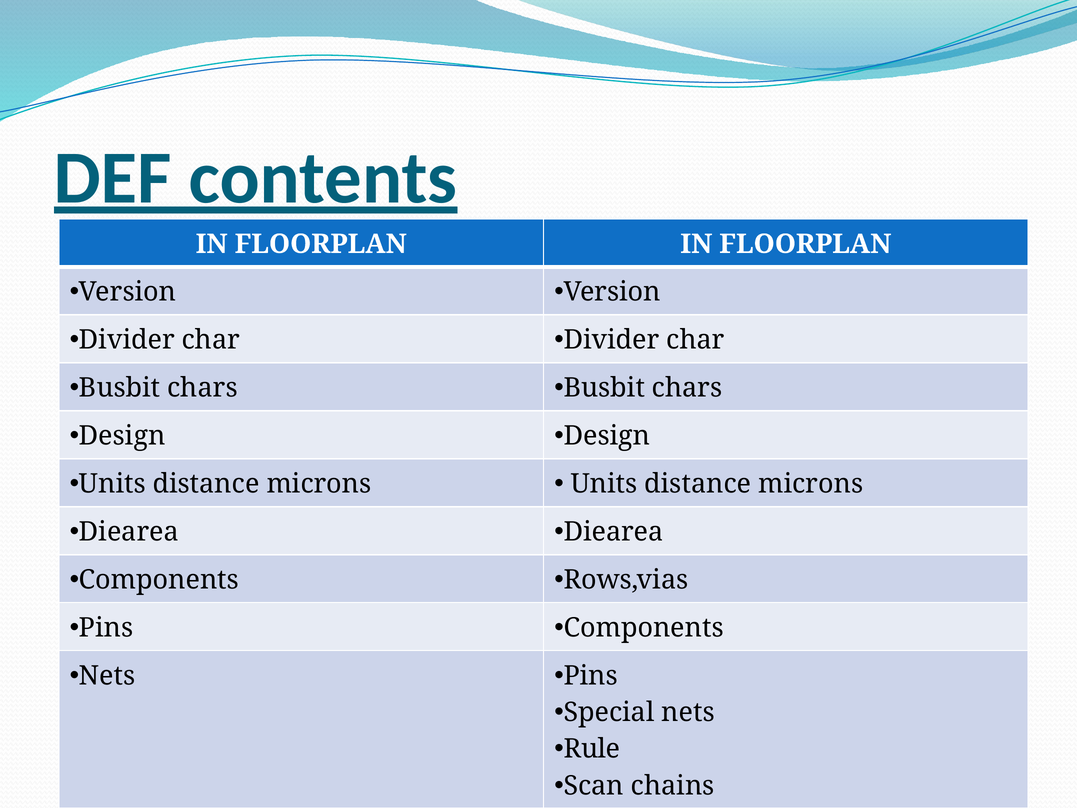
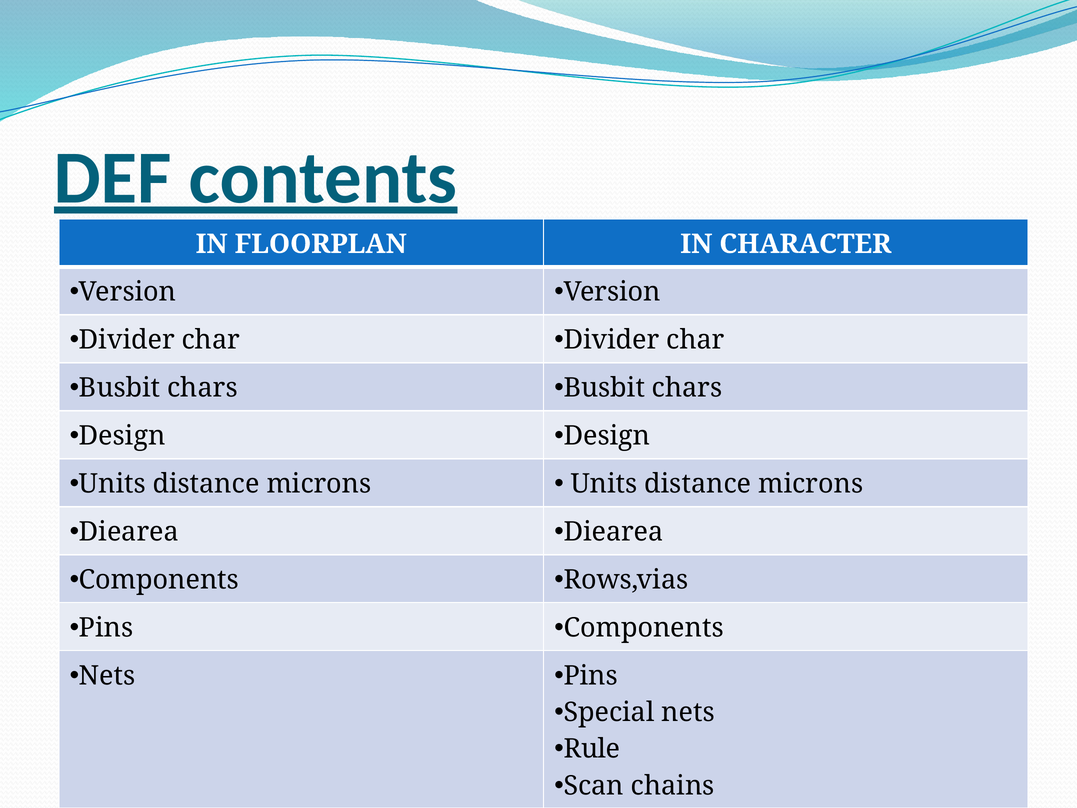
FLOORPLAN IN FLOORPLAN: FLOORPLAN -> CHARACTER (805, 244)
